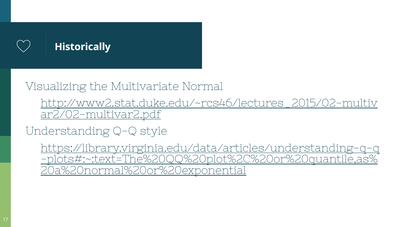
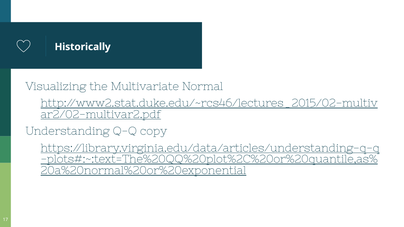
style: style -> copy (154, 131)
